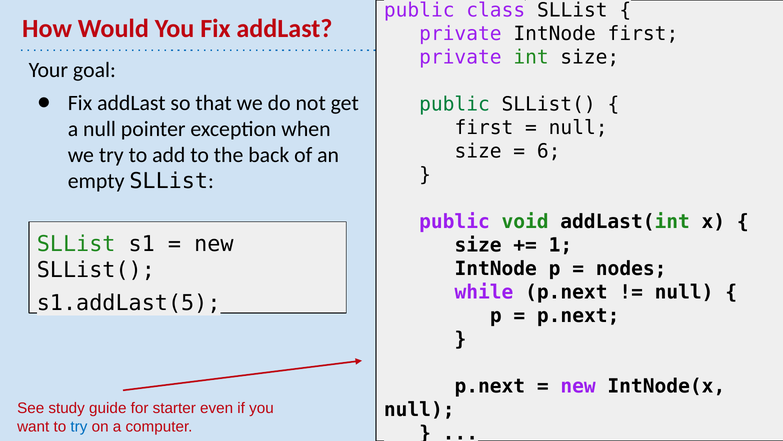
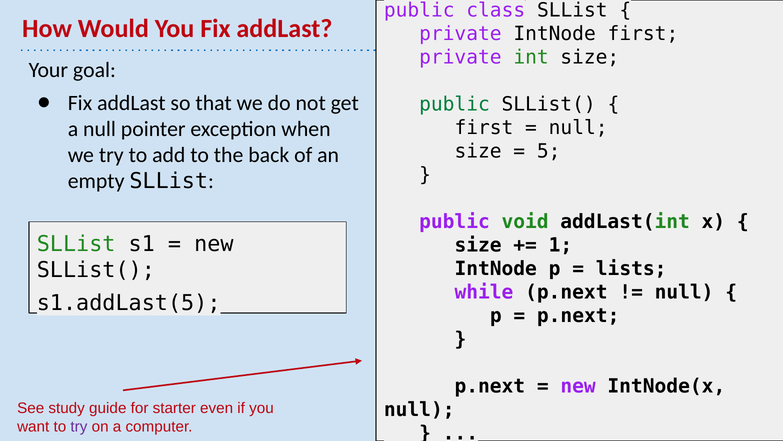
6: 6 -> 5 (549, 151)
nodes: nodes -> lists (631, 269)
try colour: blue -> purple (79, 426)
